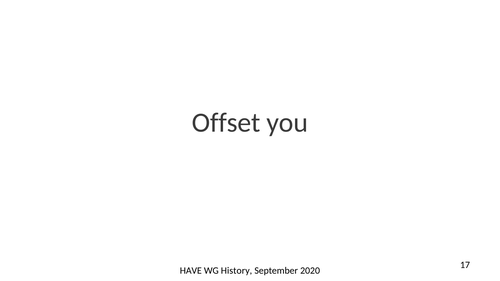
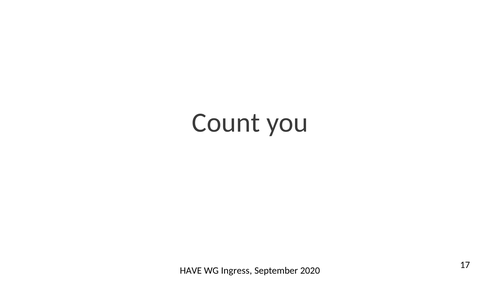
Offset: Offset -> Count (226, 123)
History: History -> Ingress (237, 271)
